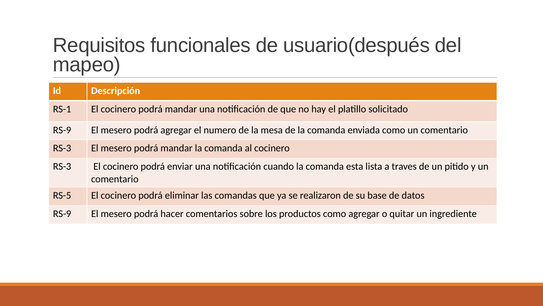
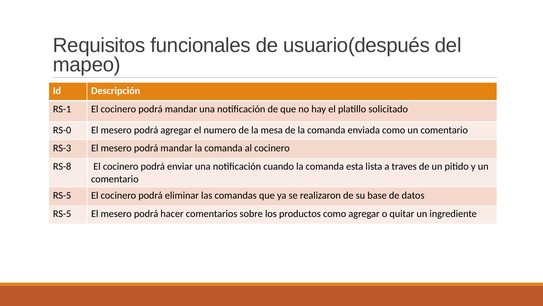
RS-9: RS-9 -> RS-0 (62, 130)
RS-3: RS-3 -> RS-8 (62, 166)
RS-9: RS-9 -> RS-5 (62, 213)
